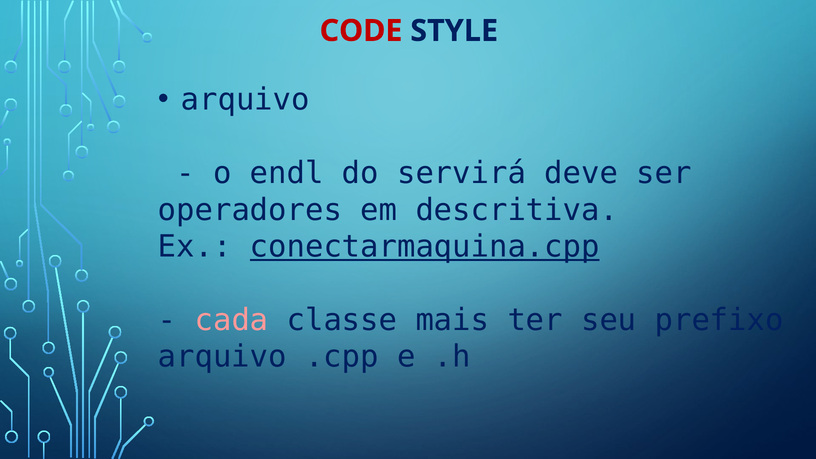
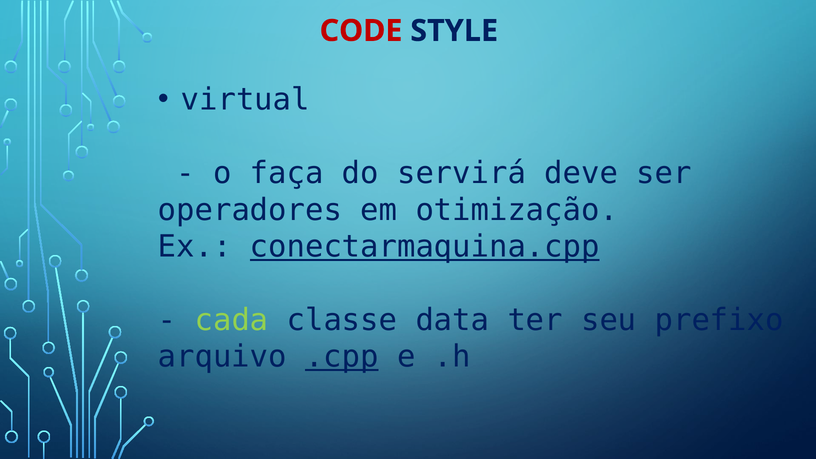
arquivo: arquivo -> virtual (245, 100)
endl: endl -> faça (287, 173)
descritiva: descritiva -> otimização (517, 210)
cada colour: pink -> light green (232, 320)
mais: mais -> data (452, 320)
.cpp underline: none -> present (342, 357)
